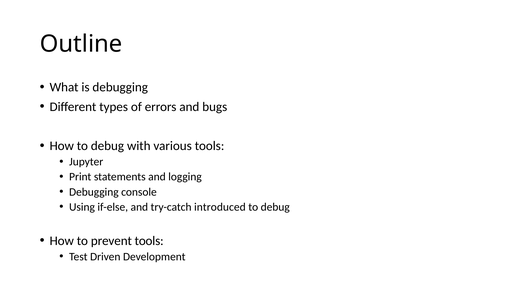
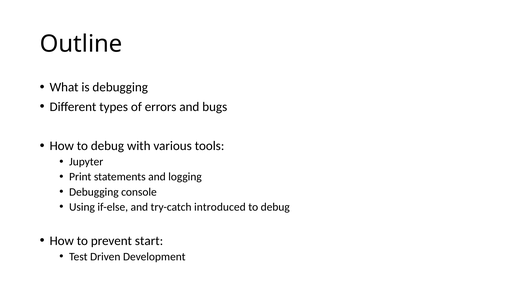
prevent tools: tools -> start (149, 240)
